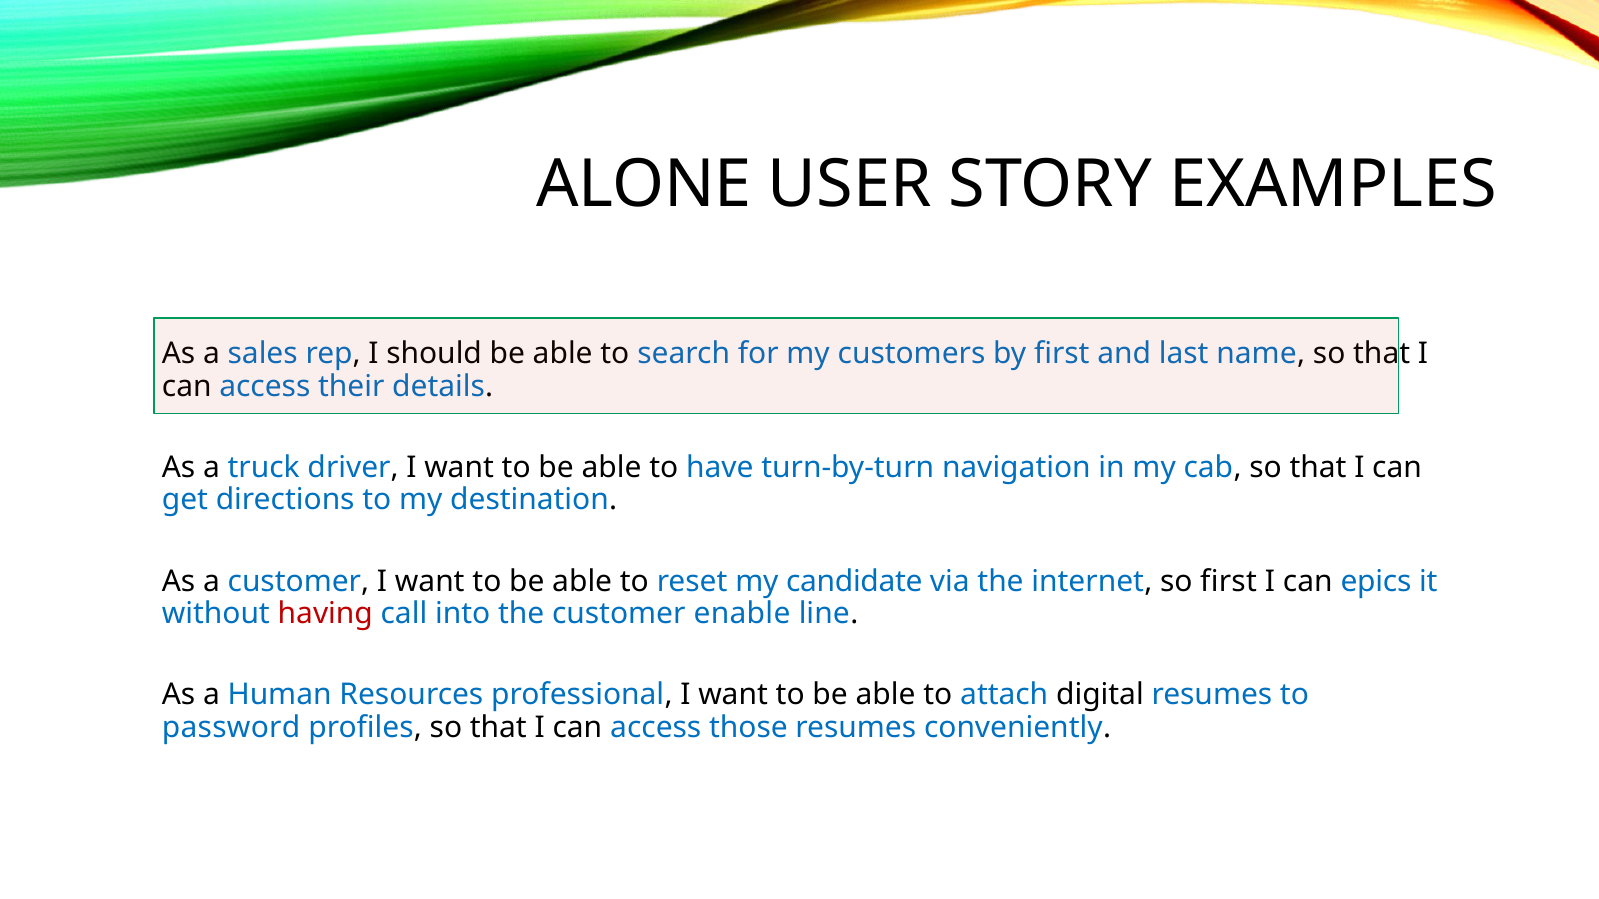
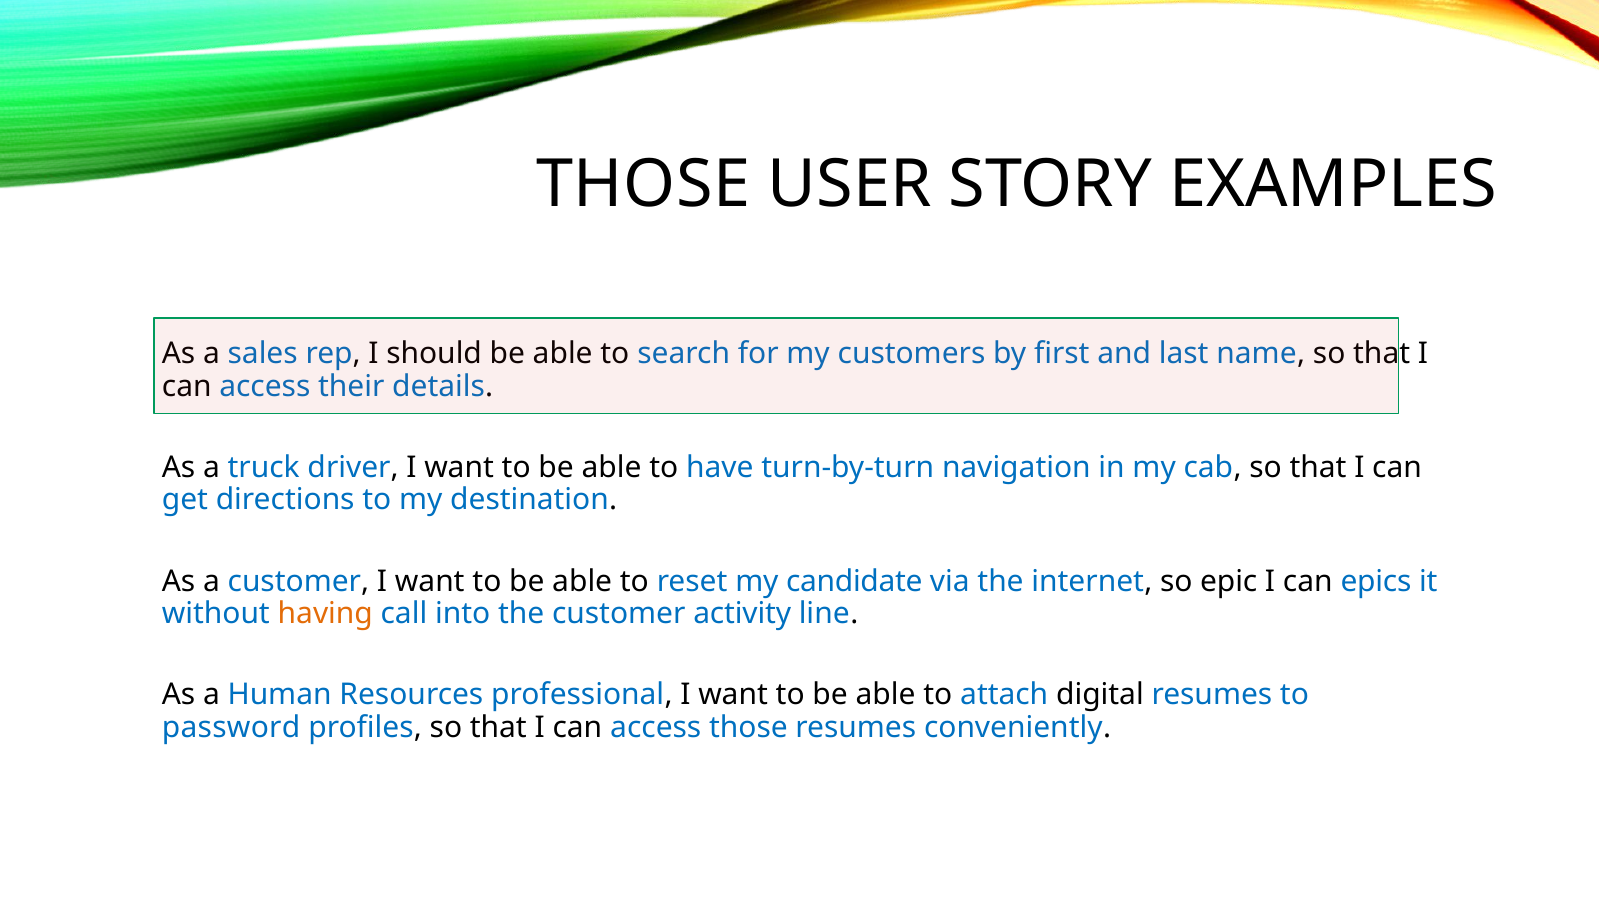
ALONE: ALONE -> THOSE (643, 185)
so first: first -> epic (1229, 582)
having colour: red -> orange (325, 614)
enable: enable -> activity (742, 614)
